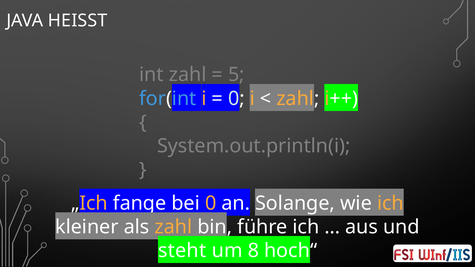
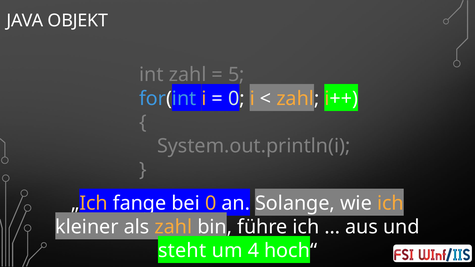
HEISST: HEISST -> OBJEKT (78, 21)
8: 8 -> 4 (253, 251)
